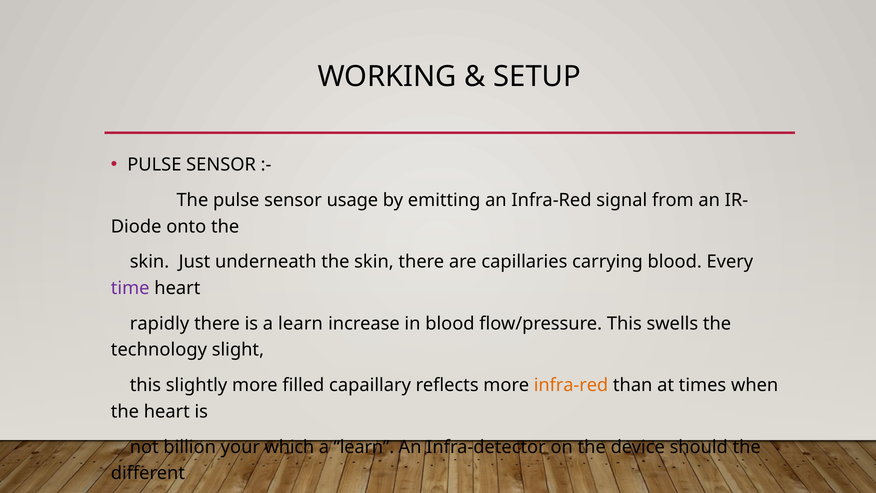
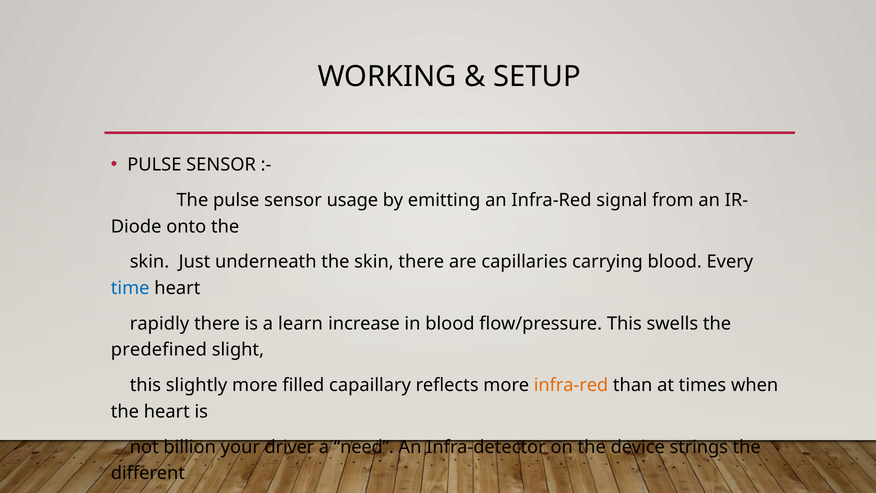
time colour: purple -> blue (130, 288)
technology: technology -> predefined (159, 350)
your which: which -> driver (289, 447)
learn: learn -> need (364, 447)
should: should -> strings (699, 447)
